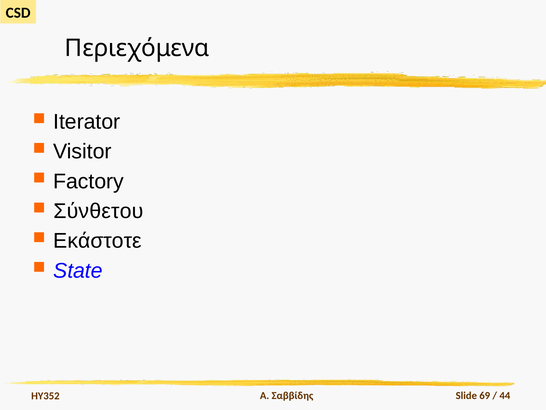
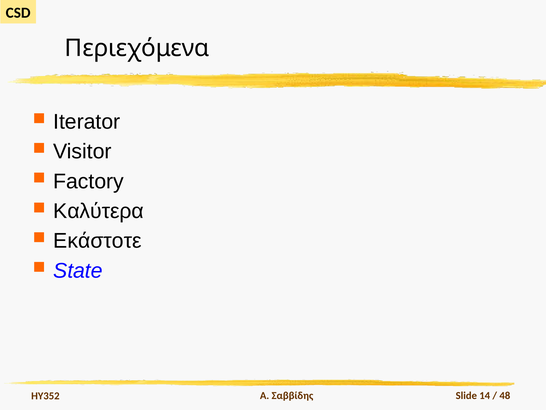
Σύνθετου: Σύνθετου -> Καλύτερα (99, 211)
69: 69 -> 14 (485, 395)
44: 44 -> 48 (505, 395)
